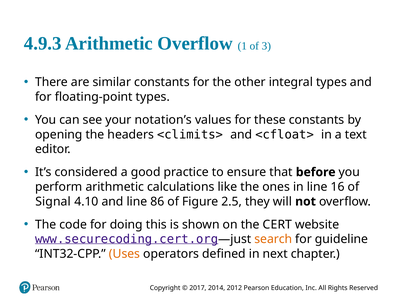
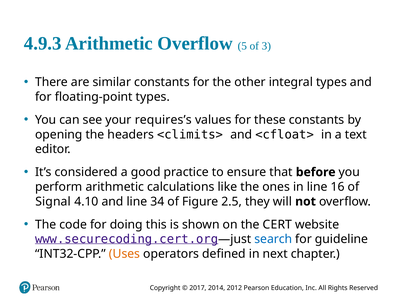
1: 1 -> 5 (242, 46)
notation’s: notation’s -> requires’s (163, 120)
86: 86 -> 34 (157, 201)
search colour: orange -> blue (273, 239)
